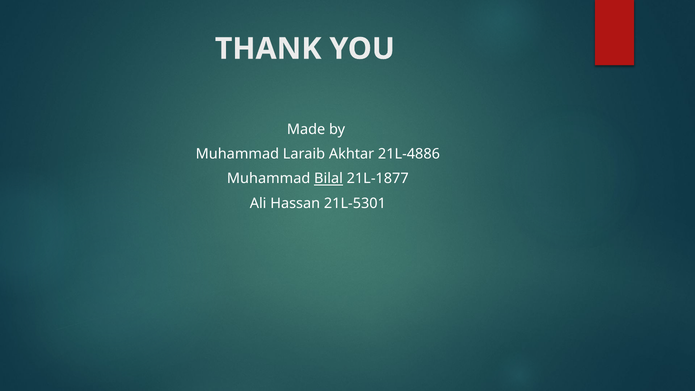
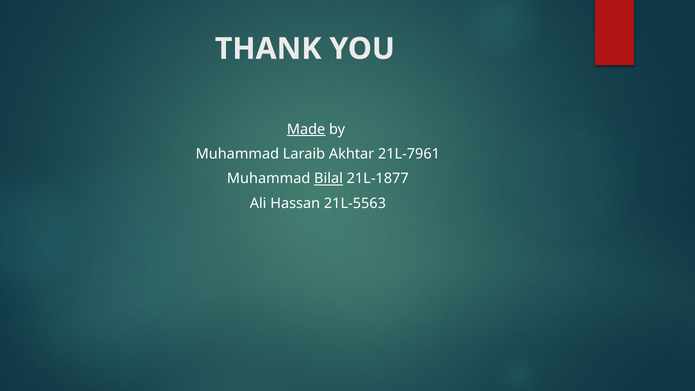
Made underline: none -> present (306, 129)
21L-4886: 21L-4886 -> 21L-7961 (409, 154)
21L-5301: 21L-5301 -> 21L-5563 (355, 203)
